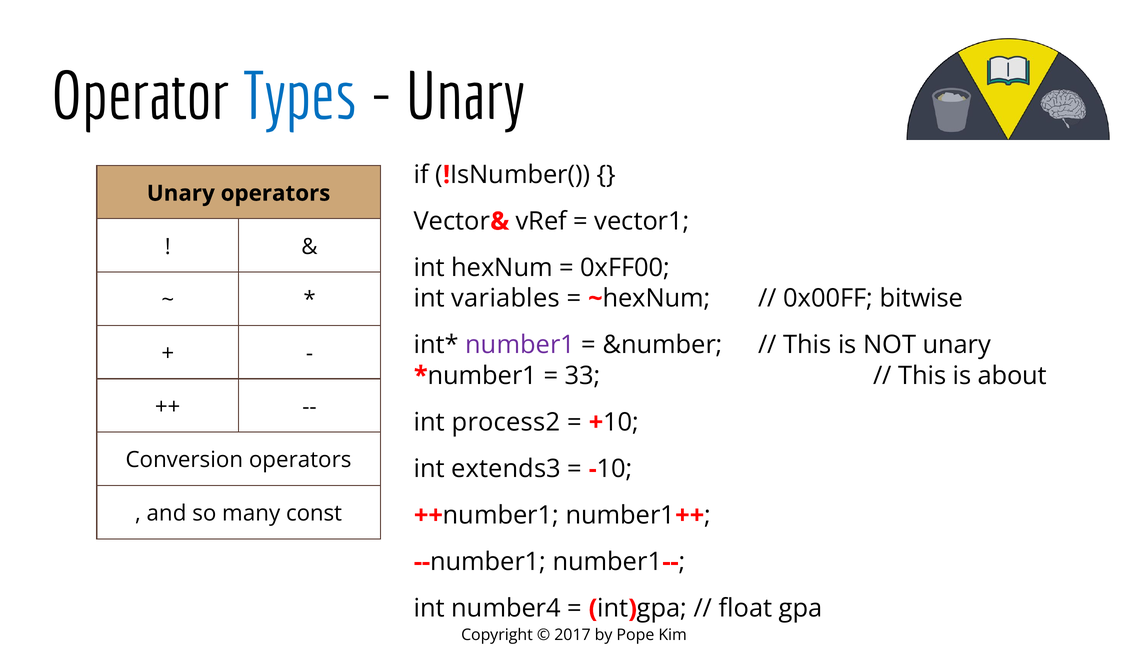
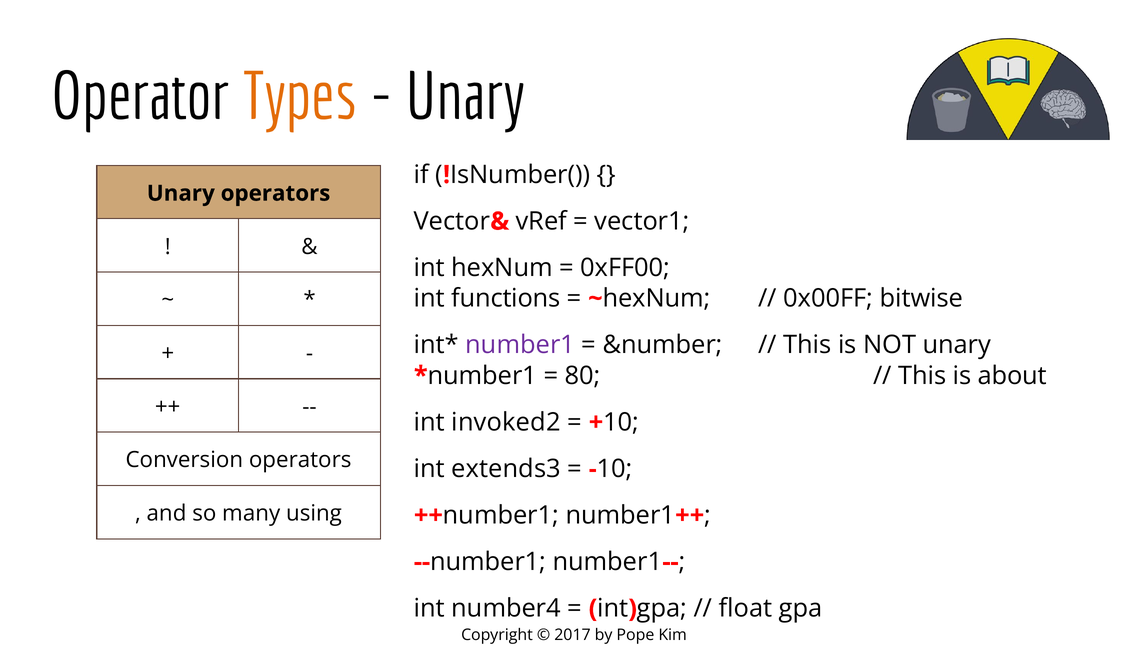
Types colour: blue -> orange (300, 97)
variables: variables -> functions (506, 298)
33: 33 -> 80 (583, 376)
process2: process2 -> invoked2 (506, 422)
const: const -> using (314, 513)
